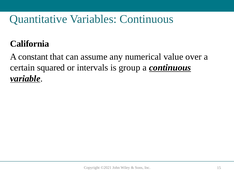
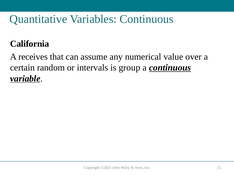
constant: constant -> receives (33, 57)
squared: squared -> random (51, 68)
